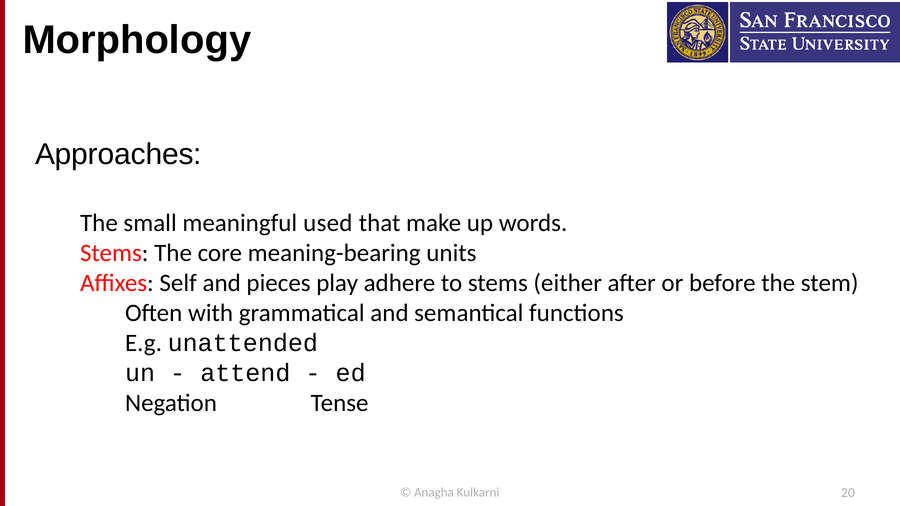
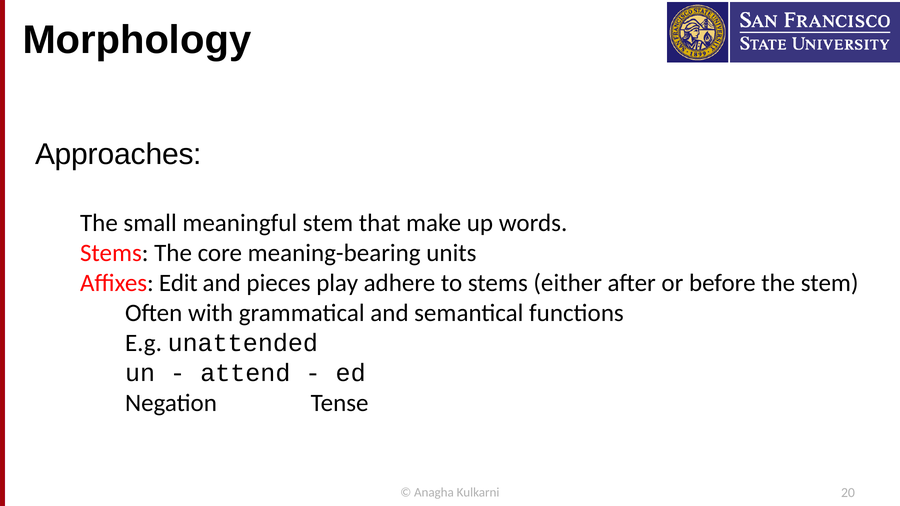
meaningful used: used -> stem (328, 223)
Self: Self -> Edit (178, 283)
